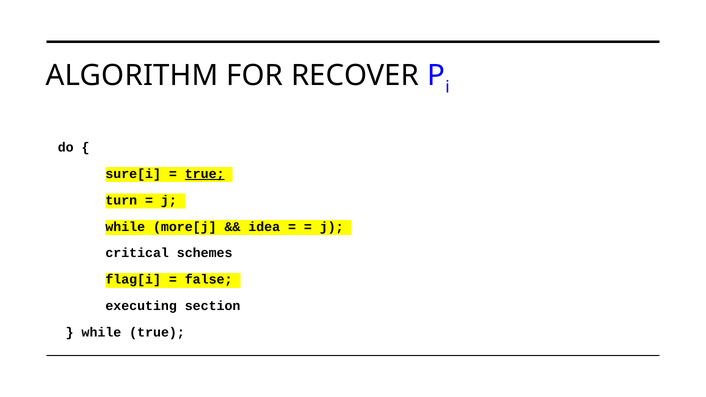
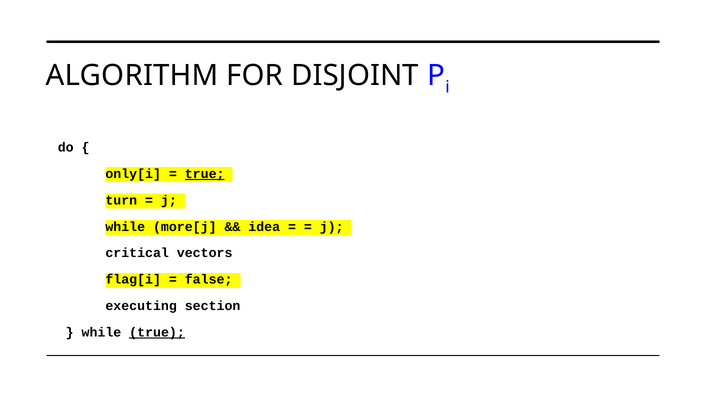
RECOVER: RECOVER -> DISJOINT (355, 76)
sure[i: sure[i -> only[i (133, 174)
schemes: schemes -> vectors (205, 253)
true underline: none -> present (157, 332)
